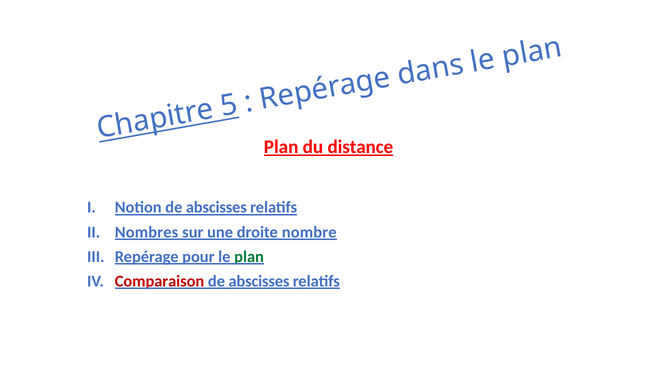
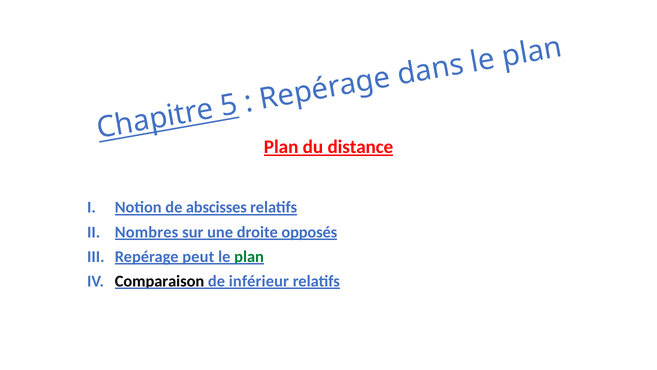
nombre: nombre -> opposés (309, 232)
pour: pour -> peut (198, 256)
Comparaison colour: red -> black (160, 281)
abscisses: abscisses -> inférieur (259, 281)
